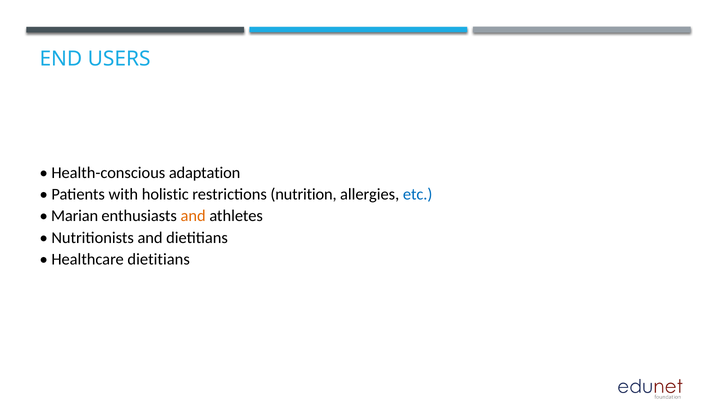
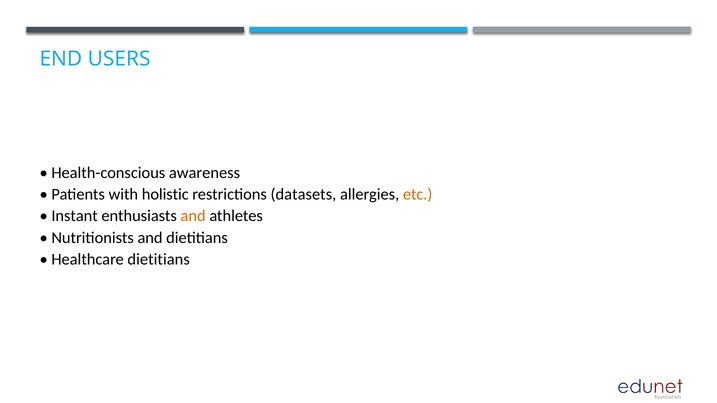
adaptation: adaptation -> awareness (205, 173)
nutrition: nutrition -> datasets (303, 194)
etc colour: blue -> orange (418, 194)
Marian: Marian -> Instant (75, 216)
